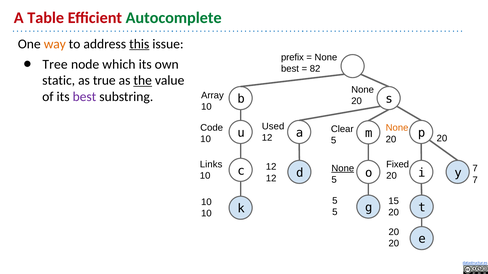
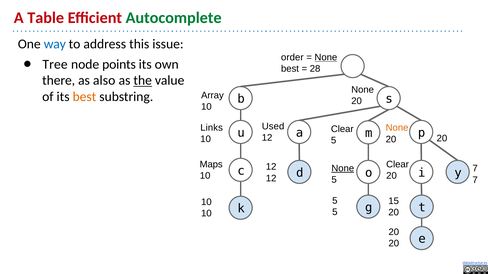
way colour: orange -> blue (55, 44)
this underline: present -> none (139, 44)
prefix: prefix -> order (292, 58)
None underline: none -> present (326, 58)
which: which -> points (119, 64)
82: 82 -> 28 (315, 69)
static: static -> there (59, 81)
true: true -> also (104, 81)
best colour: purple -> orange (84, 97)
Code: Code -> Links (212, 128)
Links: Links -> Maps (211, 165)
Fixed: Fixed -> Clear (398, 165)
